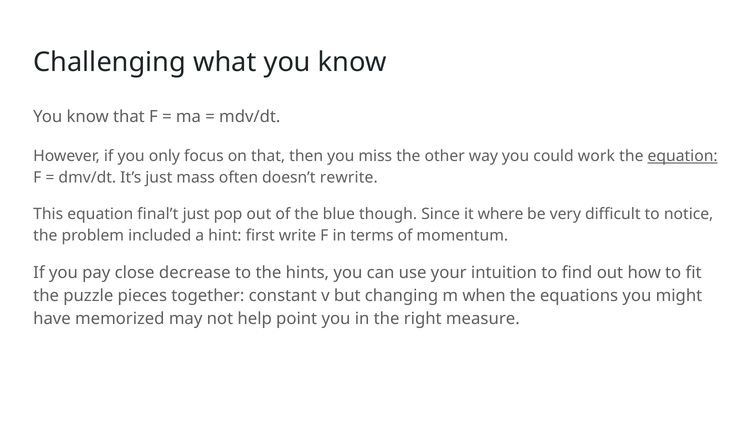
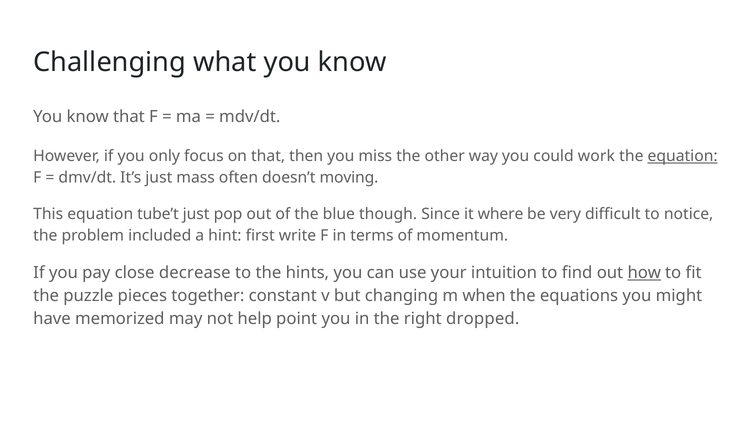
rewrite: rewrite -> moving (349, 178)
final’t: final’t -> tube’t (158, 214)
how underline: none -> present (644, 273)
measure: measure -> dropped (483, 319)
